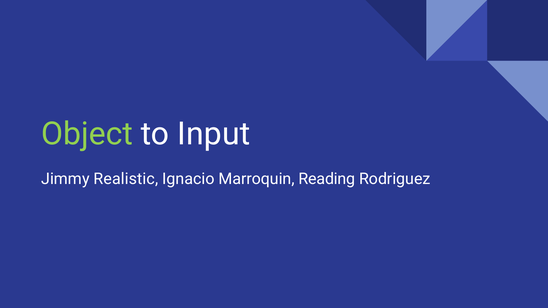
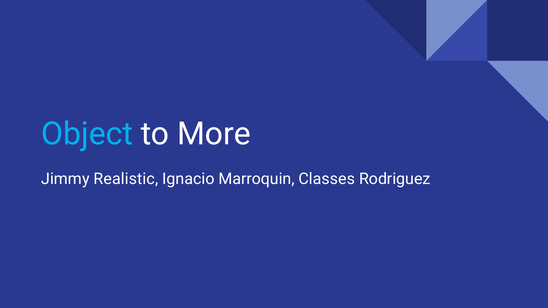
Object colour: light green -> light blue (87, 134)
Input: Input -> More (214, 134)
Reading: Reading -> Classes (327, 179)
